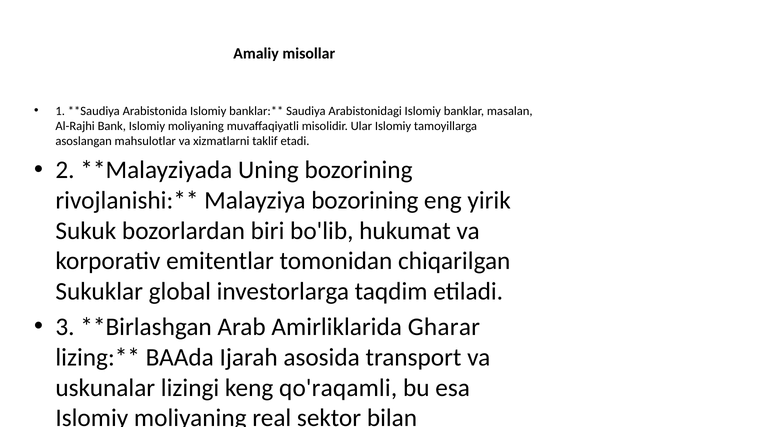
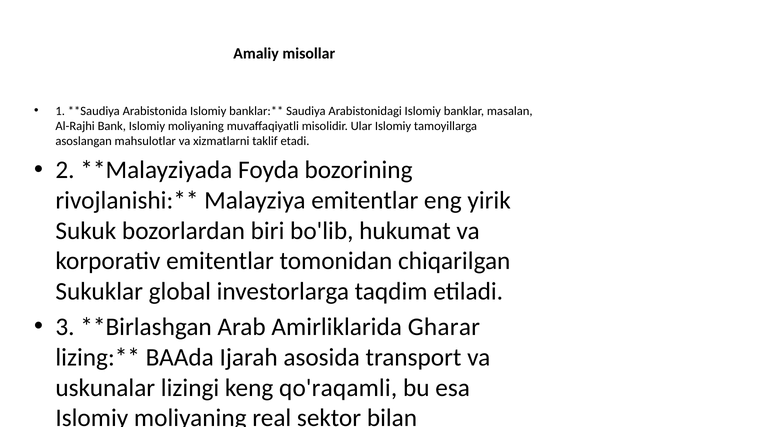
Uning: Uning -> Foyda (269, 170)
Malayziya bozorining: bozorining -> emitentlar (365, 200)
